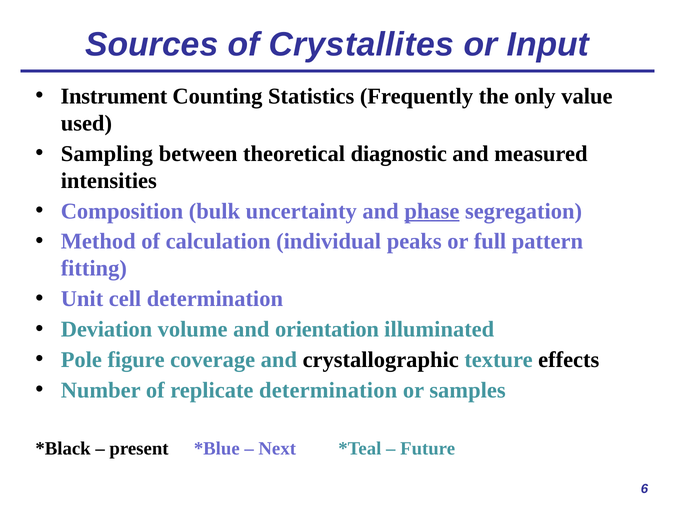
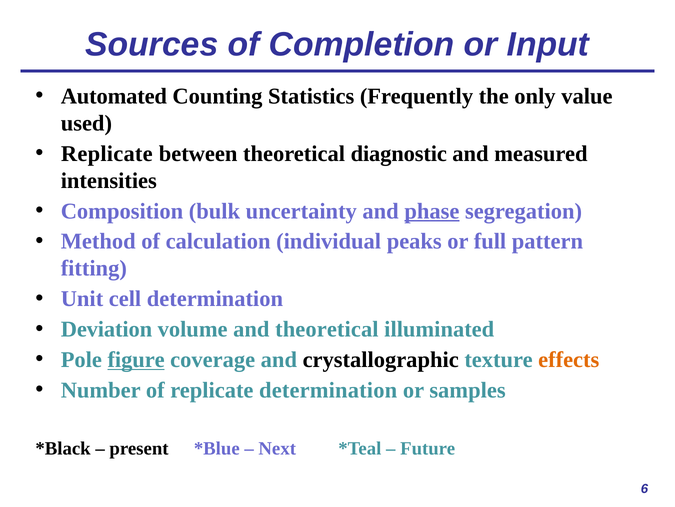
Crystallites: Crystallites -> Completion (362, 45)
Instrument: Instrument -> Automated (114, 96)
Sampling: Sampling -> Replicate (107, 153)
and orientation: orientation -> theoretical (327, 329)
figure underline: none -> present (136, 359)
effects colour: black -> orange (569, 359)
